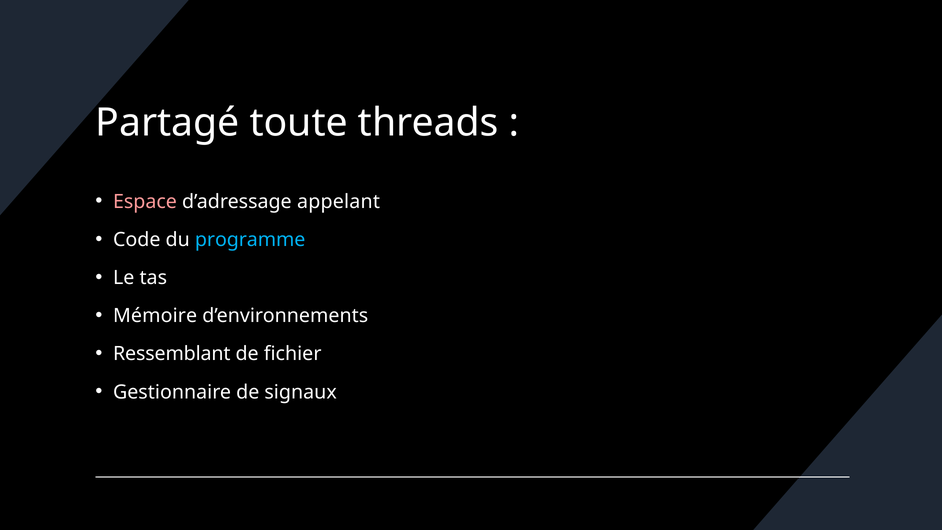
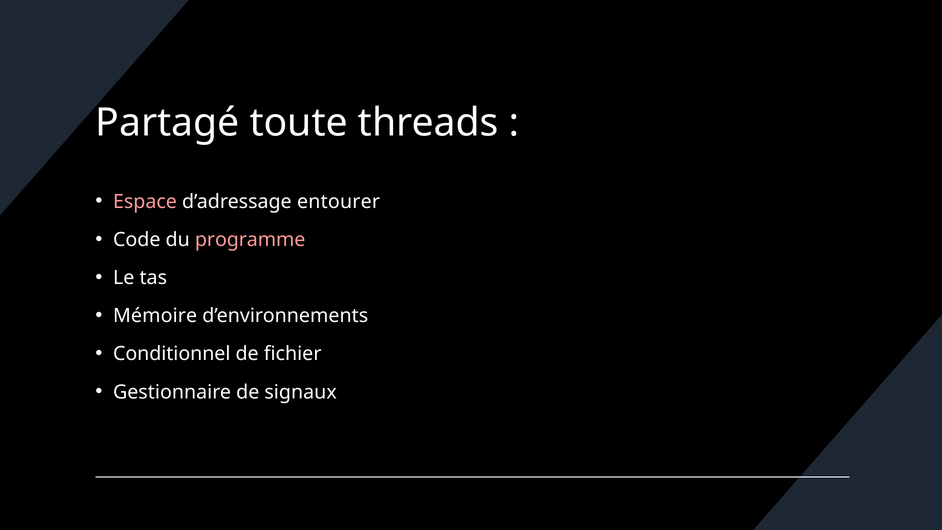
appelant: appelant -> entourer (339, 202)
programme colour: light blue -> pink (250, 240)
Ressemblant: Ressemblant -> Conditionnel (172, 354)
